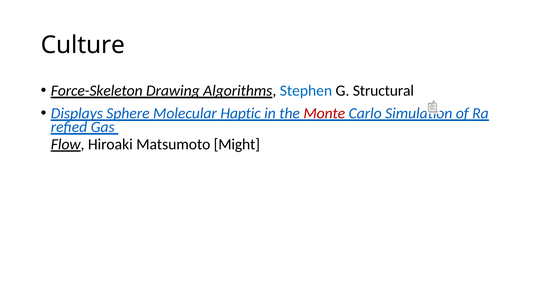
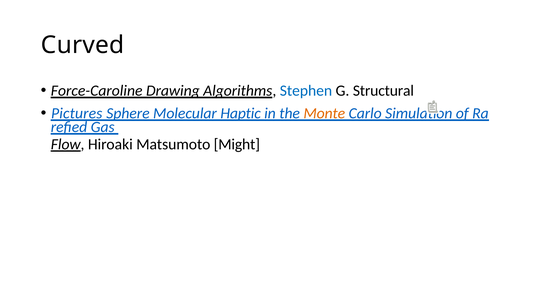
Culture: Culture -> Curved (83, 45)
Force-Skeleton: Force-Skeleton -> Force-Caroline (97, 91)
Displays: Displays -> Pictures (77, 113)
Monte colour: red -> orange (324, 113)
